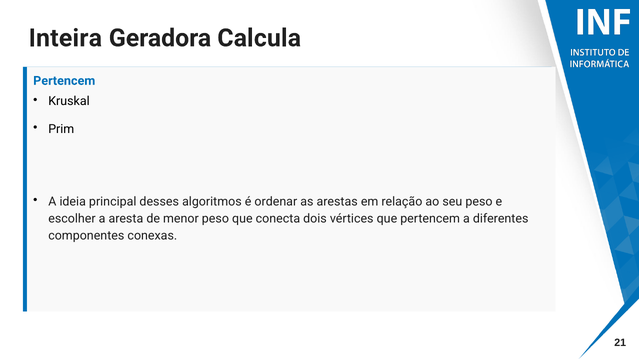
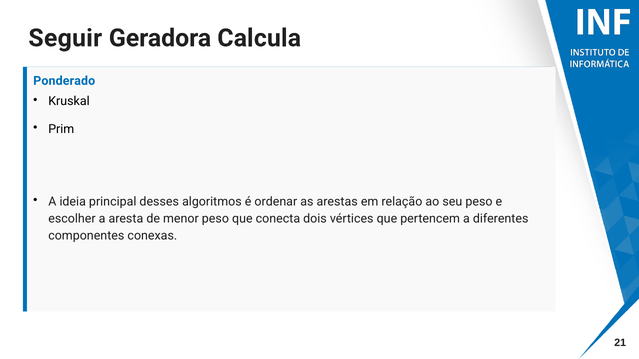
Inteira: Inteira -> Seguir (65, 38)
Pertencem: Pertencem -> Ponderado (64, 81)
